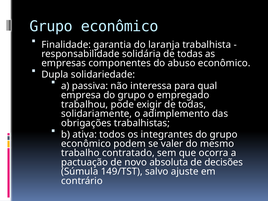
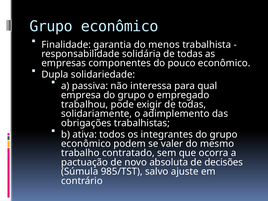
laranja: laranja -> menos (164, 45)
abuso: abuso -> pouco (182, 63)
149/TST: 149/TST -> 985/TST (122, 172)
